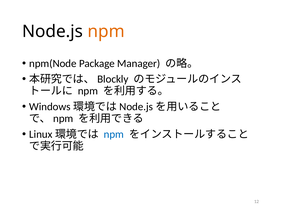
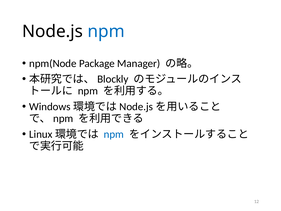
npm colour: orange -> blue (106, 31)
